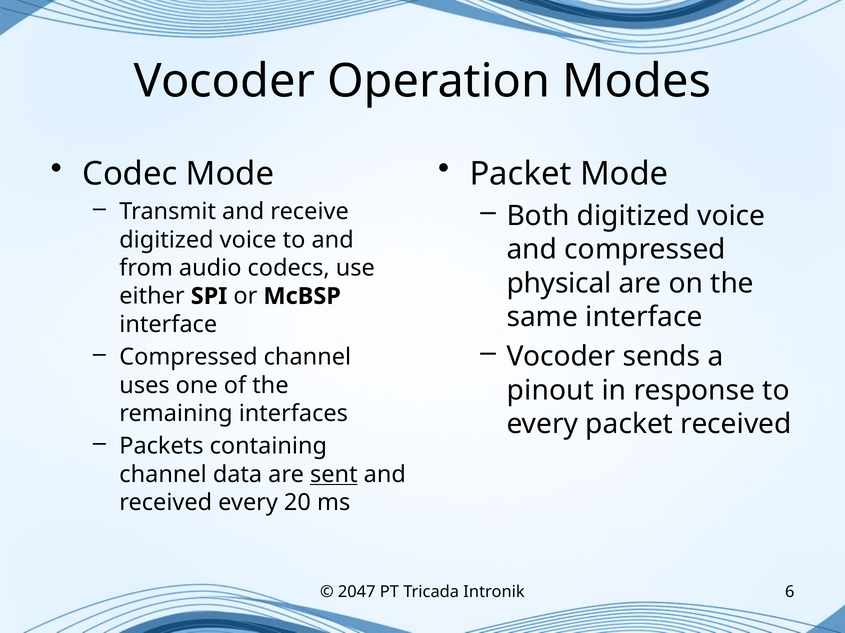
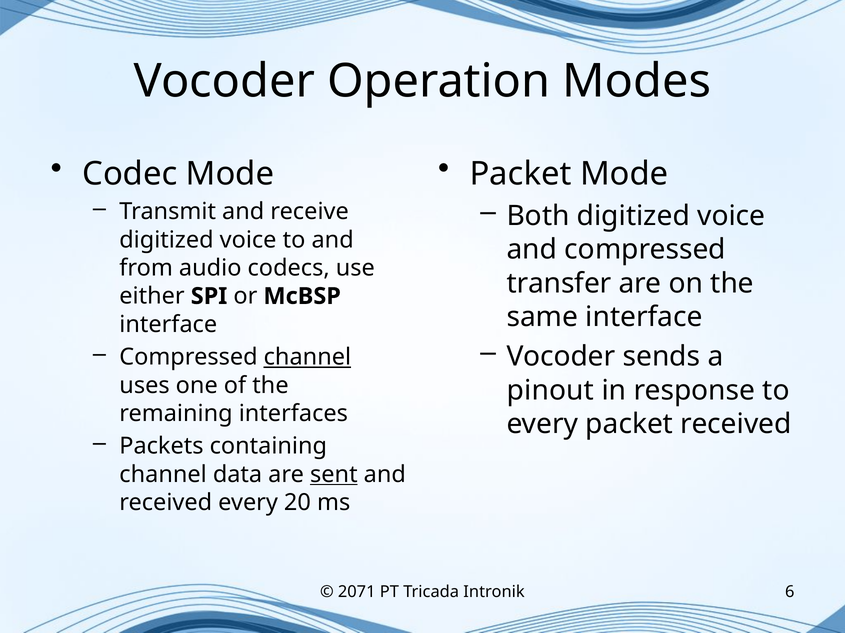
physical: physical -> transfer (559, 284)
channel underline: none -> present (307, 358)
2047: 2047 -> 2071 (357, 592)
